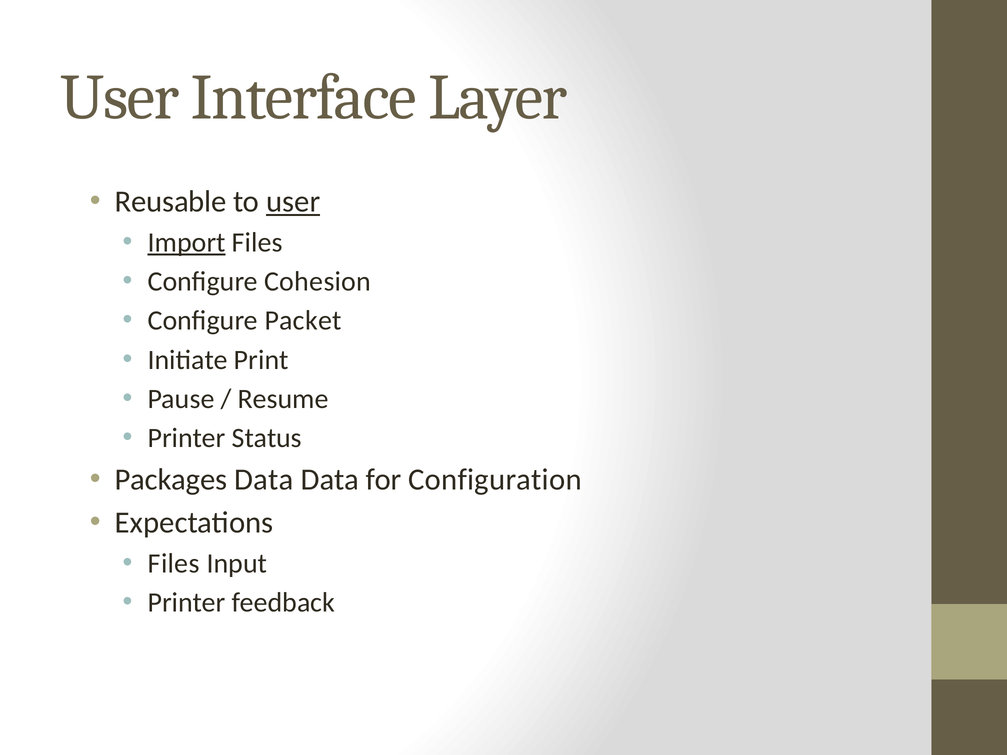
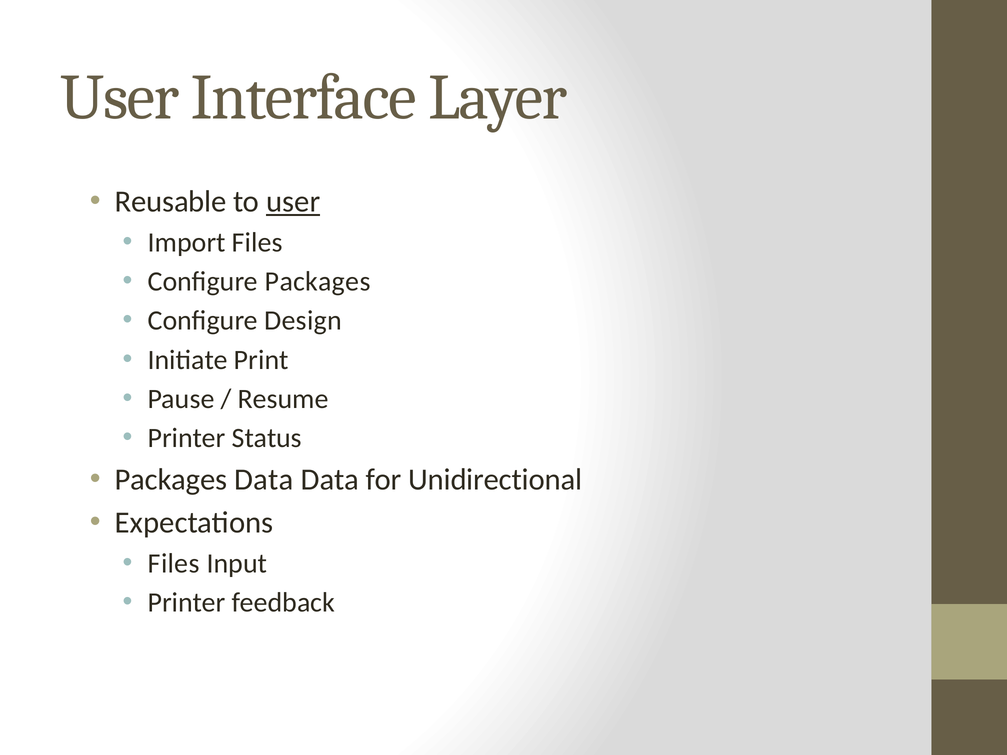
Import underline: present -> none (187, 243)
Configure Cohesion: Cohesion -> Packages (318, 282)
Packet: Packet -> Design (303, 321)
Configuration: Configuration -> Unidirectional (495, 480)
